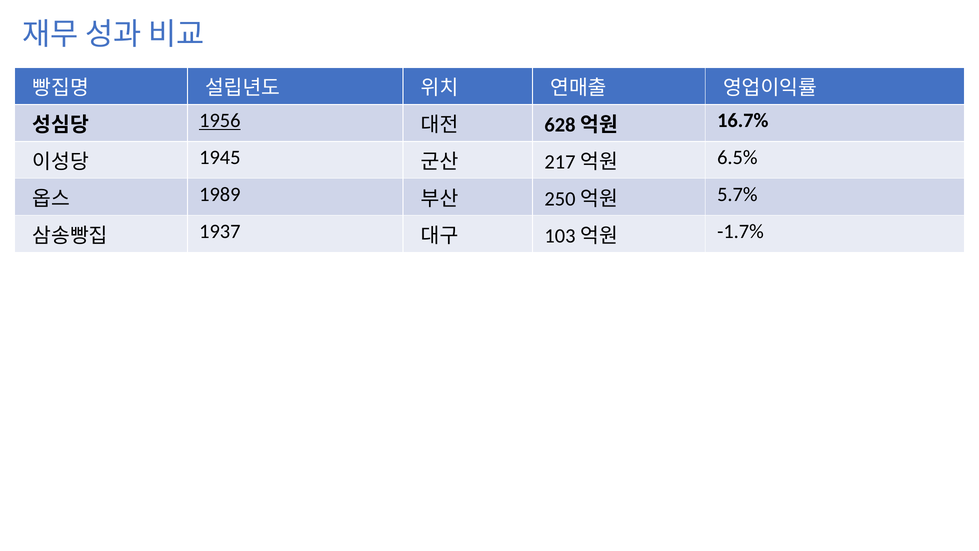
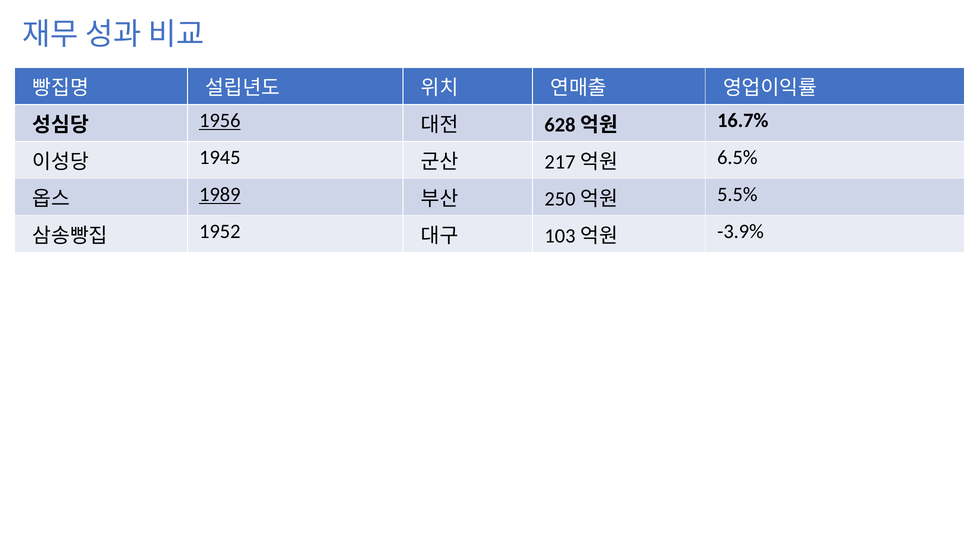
1989 underline: none -> present (220, 195)
5.7%: 5.7% -> 5.5% (737, 195)
1937: 1937 -> 1952 (220, 232)
-1.7%: -1.7% -> -3.9% (740, 232)
